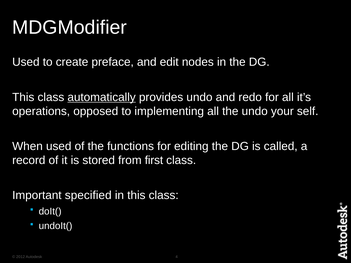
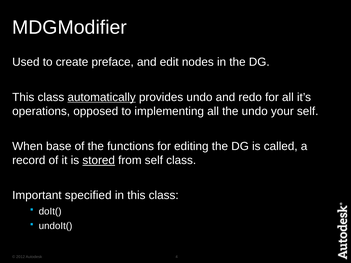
When used: used -> base (59, 146)
stored underline: none -> present (99, 160)
from first: first -> self (154, 160)
